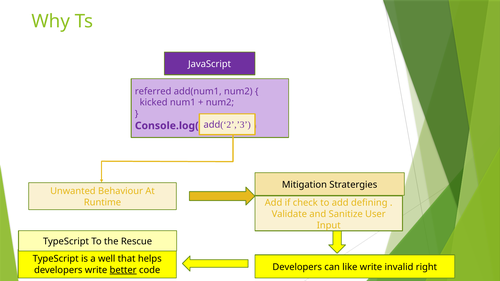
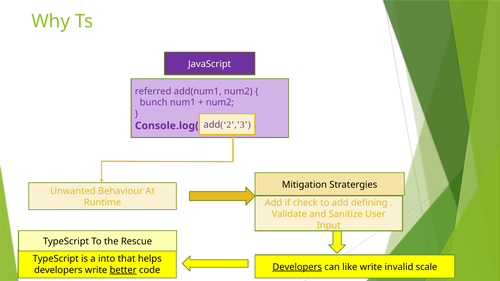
kicked: kicked -> bunch (154, 103)
well: well -> into (107, 259)
Developers underline: none -> present (297, 267)
right: right -> scale (426, 267)
